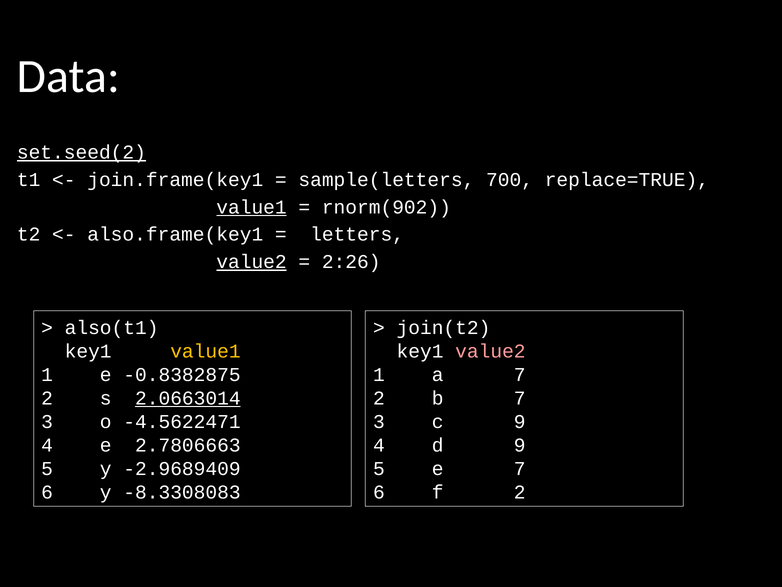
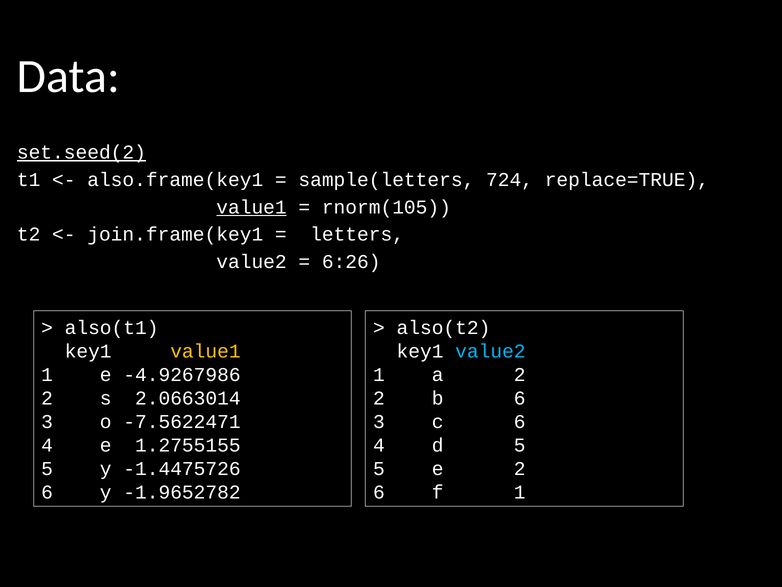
join.frame(key1: join.frame(key1 -> also.frame(key1 (175, 180)
700: 700 -> 724 (510, 180)
rnorm(902: rnorm(902 -> rnorm(105 (386, 207)
also.frame(key1: also.frame(key1 -> join.frame(key1 (175, 234)
value2 underline: present -> none (252, 262)
2:26: 2:26 -> 6:26 (351, 262)
join(t2: join(t2 -> also(t2 (443, 327)
value2 colour: pink -> light blue (490, 351)
-0.8382875: -0.8382875 -> -4.9267986 (182, 374)
a 7: 7 -> 2 (520, 374)
2.0663014 underline: present -> none (188, 398)
b 7: 7 -> 6 (520, 398)
-4.5622471: -4.5622471 -> -7.5622471 (182, 421)
c 9: 9 -> 6 (520, 421)
2.7806663: 2.7806663 -> 1.2755155 (188, 445)
d 9: 9 -> 5 (520, 445)
-2.9689409: -2.9689409 -> -1.4475726 (182, 468)
e 7: 7 -> 2 (520, 468)
-8.3308083: -8.3308083 -> -1.9652782 (182, 492)
f 2: 2 -> 1 (520, 492)
